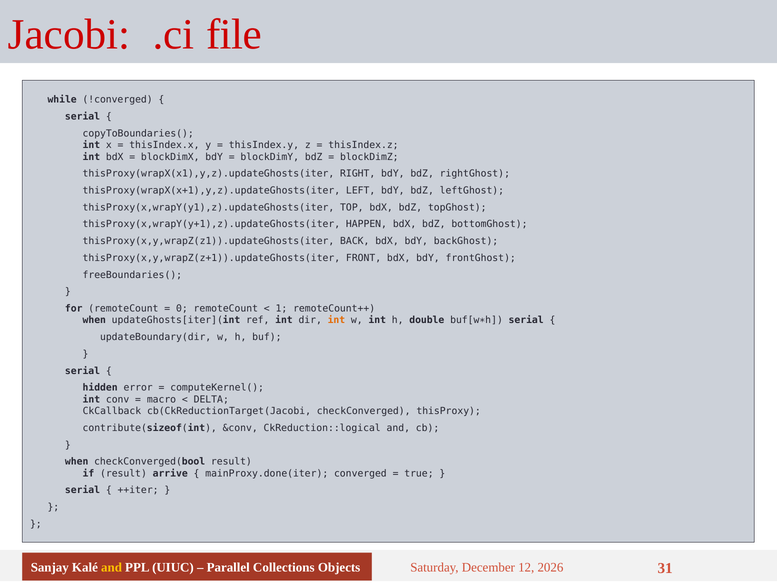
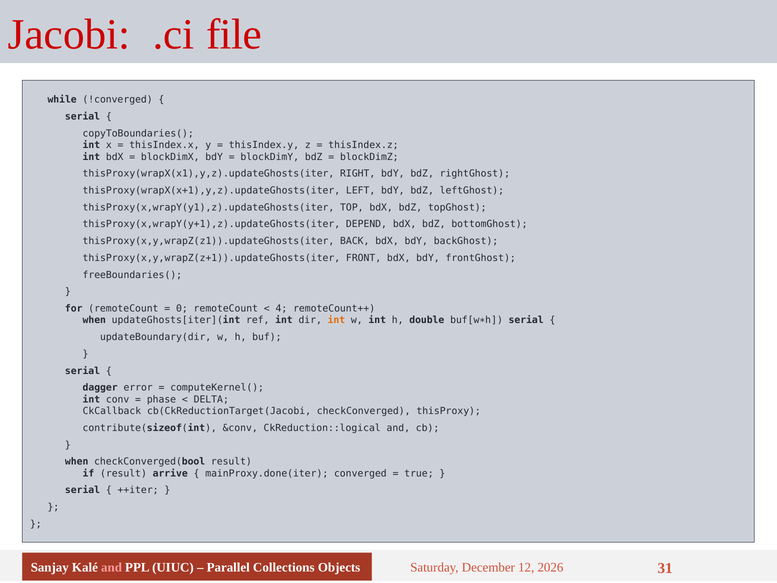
HAPPEN: HAPPEN -> DEPEND (366, 224)
1: 1 -> 4 (281, 308)
hidden: hidden -> dagger (100, 388)
macro: macro -> phase (161, 399)
and colour: yellow -> pink (112, 567)
